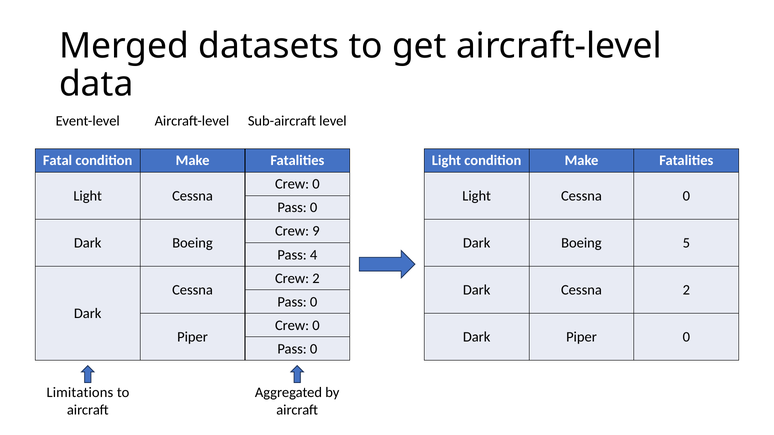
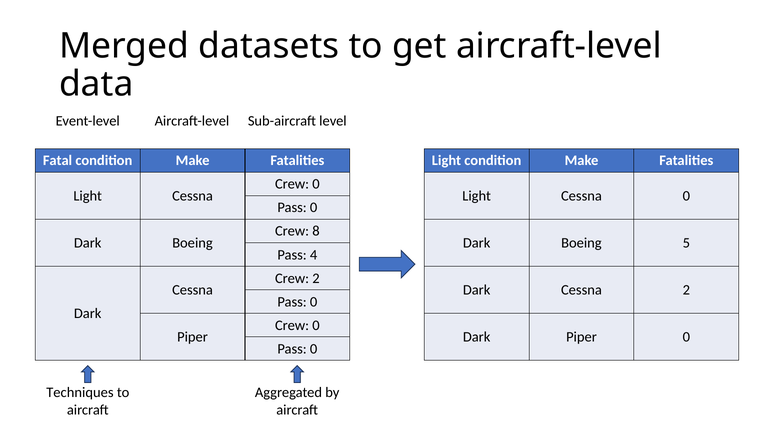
9: 9 -> 8 (316, 231)
Limitations: Limitations -> Techniques (80, 393)
